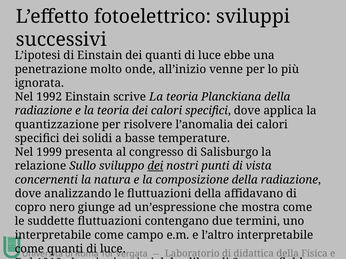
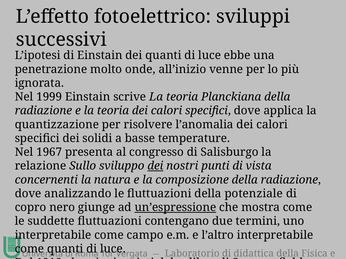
1992: 1992 -> 1999 (49, 97)
1999: 1999 -> 1967 (49, 152)
affidavano: affidavano -> potenziale (254, 194)
un’espressione underline: none -> present (175, 208)
